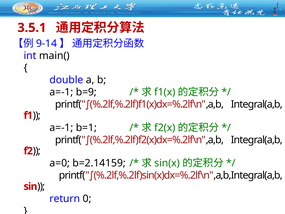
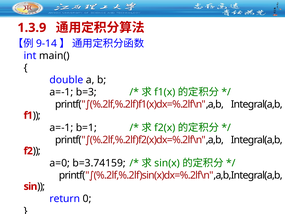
3.5.1: 3.5.1 -> 1.3.9 (32, 28)
b=9: b=9 -> b=3 (86, 92)
b=2.14159: b=2.14159 -> b=3.74159 (99, 163)
